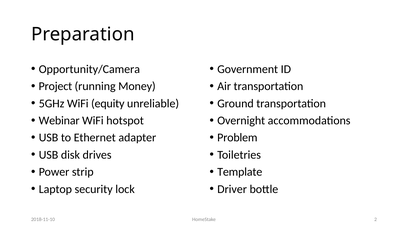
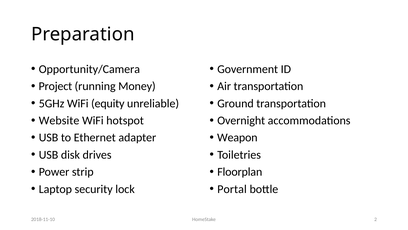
Webinar: Webinar -> Website (59, 120)
Problem: Problem -> Weapon (237, 137)
Template: Template -> Floorplan (240, 172)
Driver: Driver -> Portal (232, 189)
